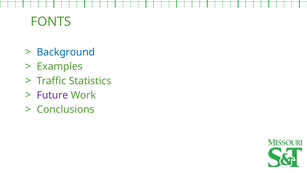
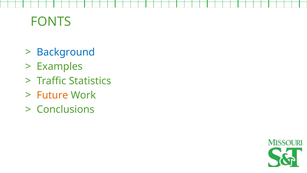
Future colour: purple -> orange (52, 95)
